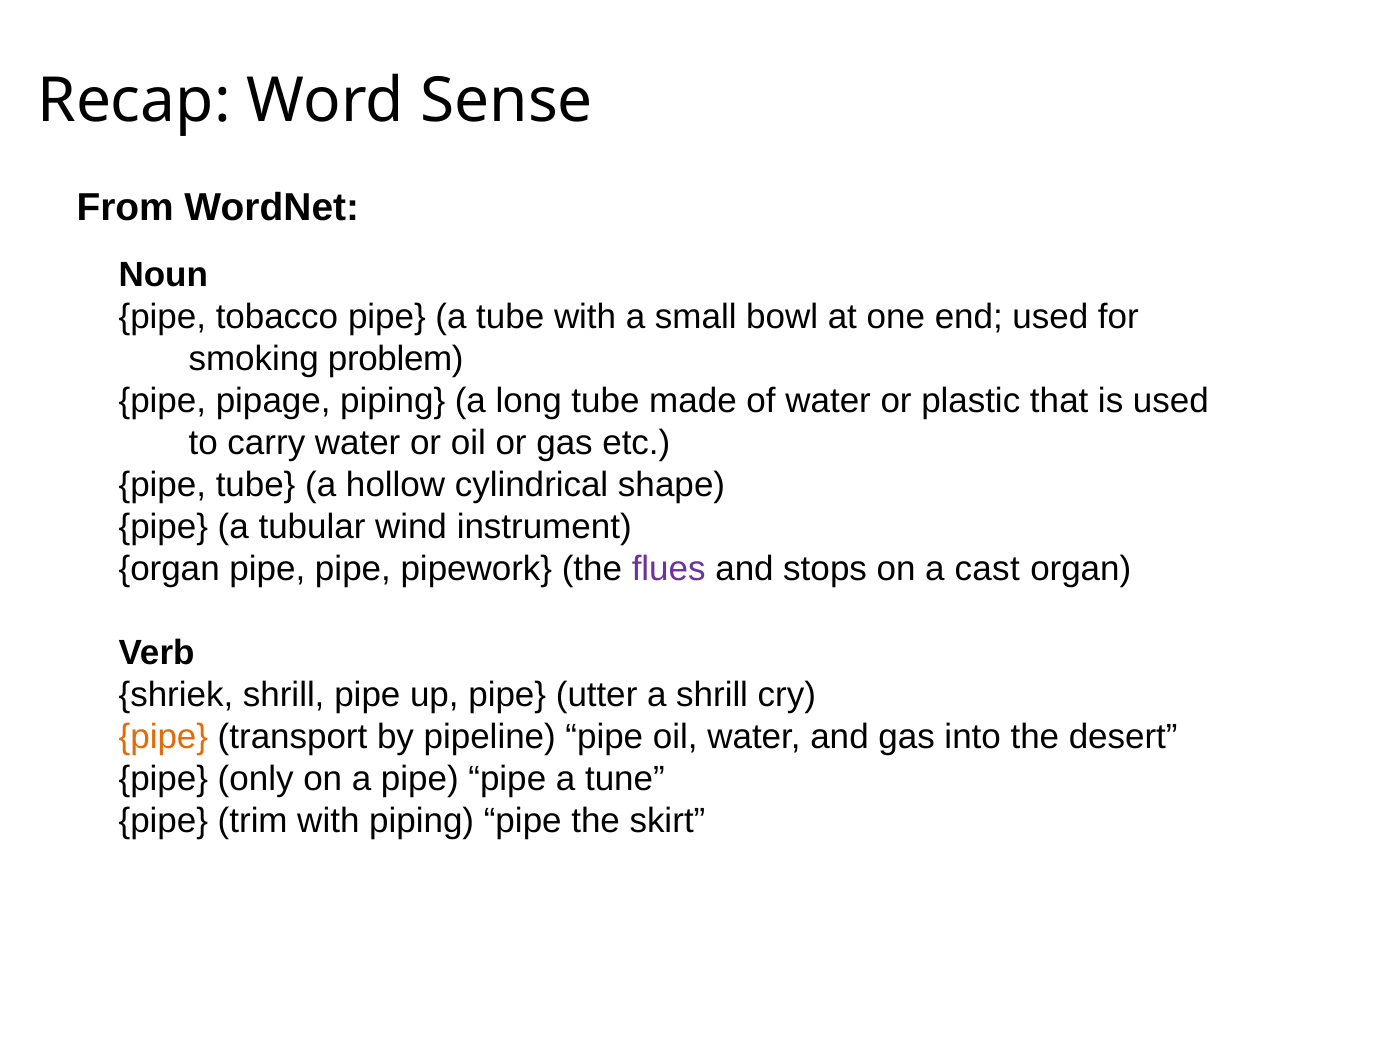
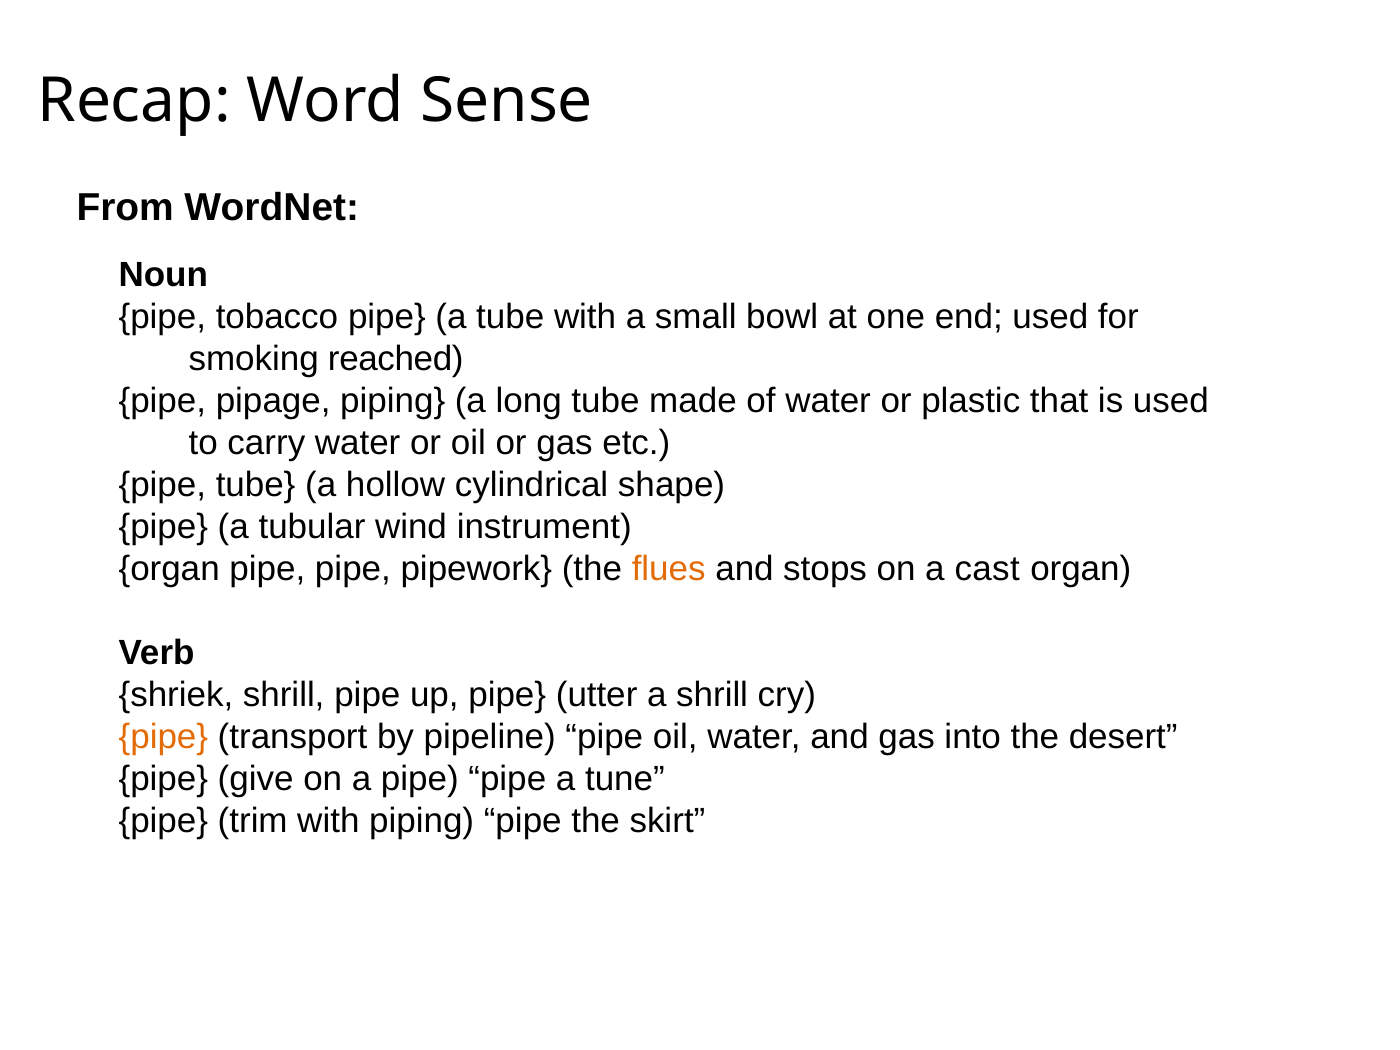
problem: problem -> reached (396, 359)
flues colour: purple -> orange (669, 569)
only: only -> give (256, 779)
